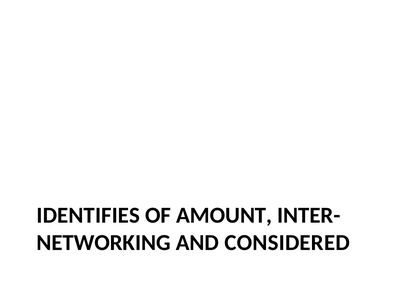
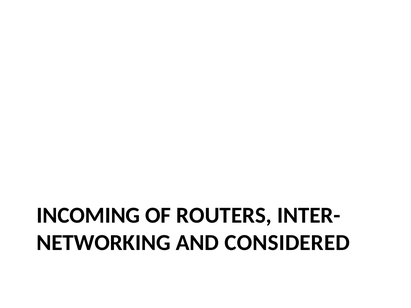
IDENTIFIES: IDENTIFIES -> INCOMING (88, 215)
AMOUNT: AMOUNT -> ROUTERS (224, 215)
